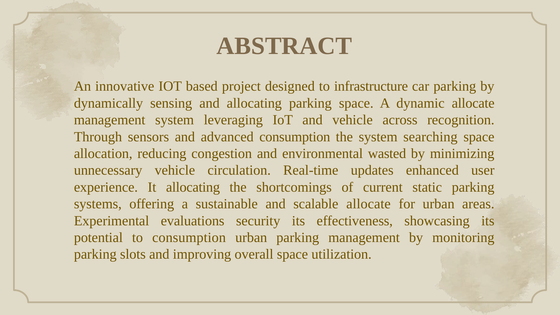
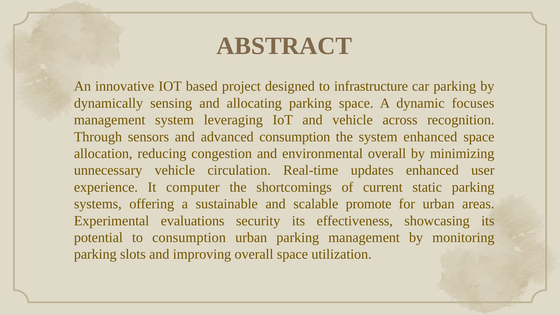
dynamic allocate: allocate -> focuses (473, 103)
system searching: searching -> enhanced (430, 137)
environmental wasted: wasted -> overall (387, 154)
It allocating: allocating -> computer (193, 187)
scalable allocate: allocate -> promote (369, 204)
